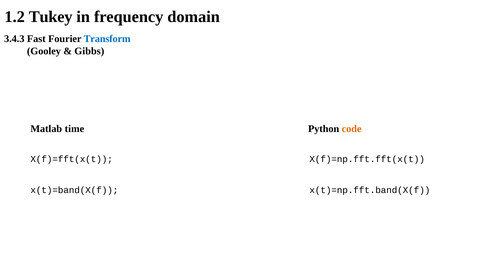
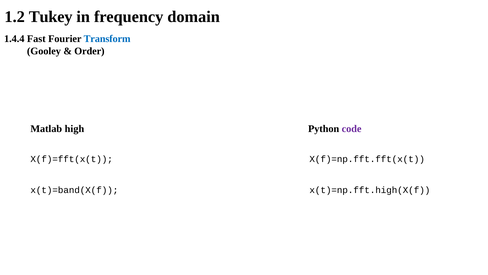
3.4.3: 3.4.3 -> 1.4.4 (14, 39)
Gibbs: Gibbs -> Order (89, 51)
time: time -> high (74, 129)
code colour: orange -> purple (352, 129)
x(t)=np.fft.band(X(f: x(t)=np.fft.band(X(f -> x(t)=np.fft.high(X(f (370, 190)
